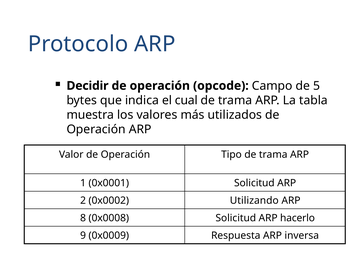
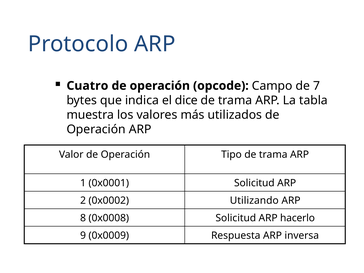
Decidir: Decidir -> Cuatro (87, 86)
5: 5 -> 7 (317, 86)
cual: cual -> dice (186, 100)
